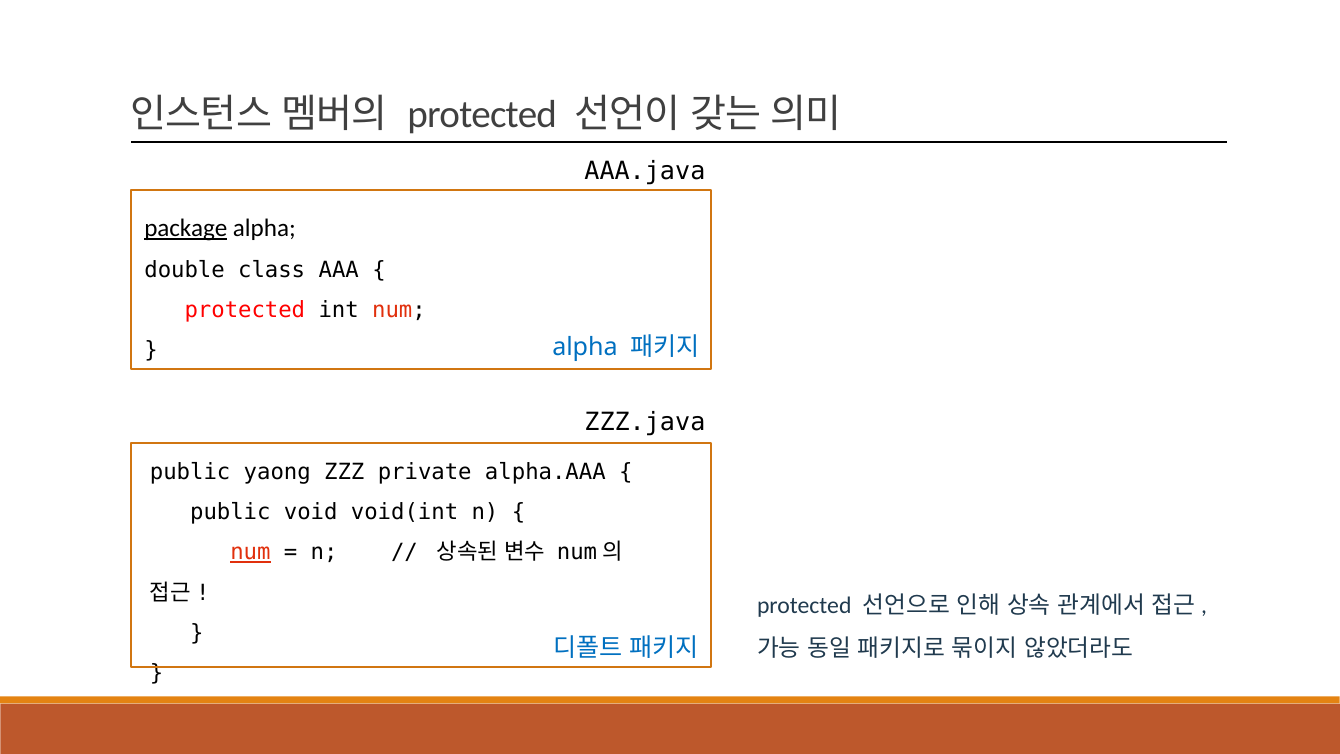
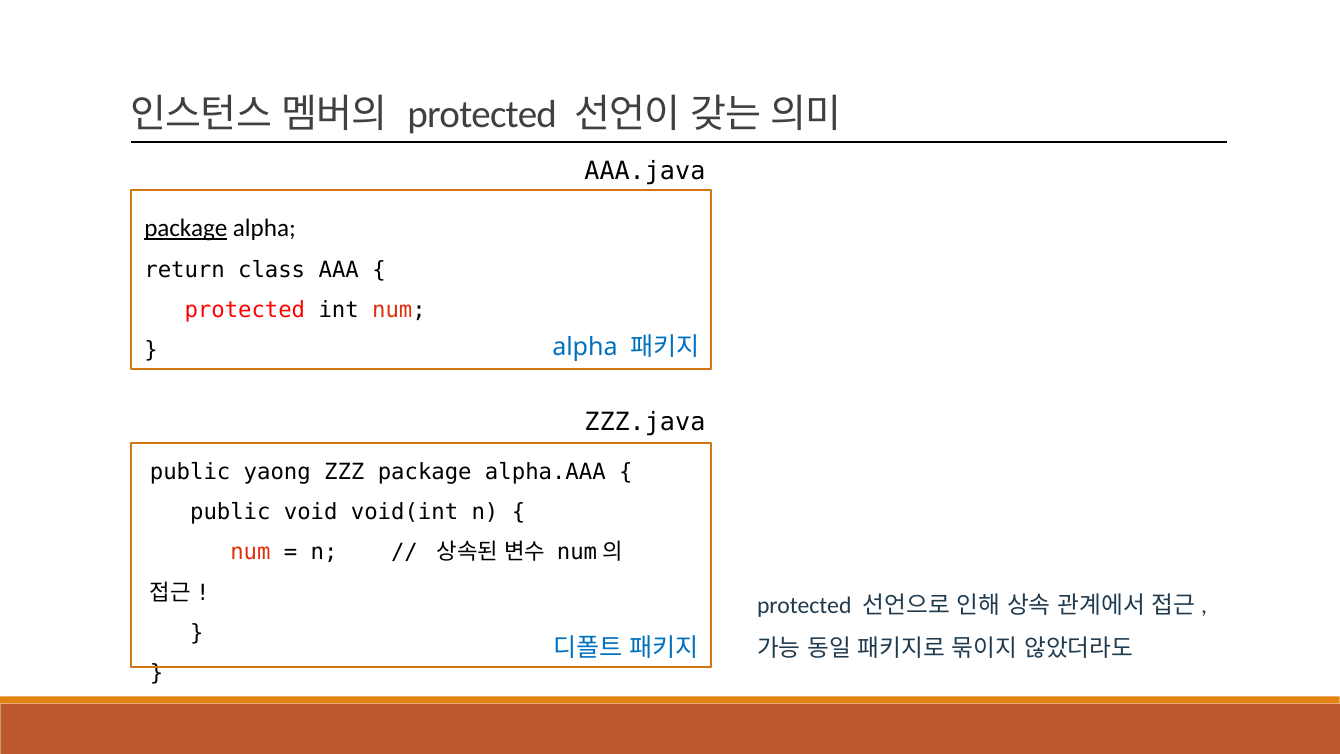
double: double -> return (185, 270)
ZZZ private: private -> package (425, 472)
num underline: present -> none (250, 552)
